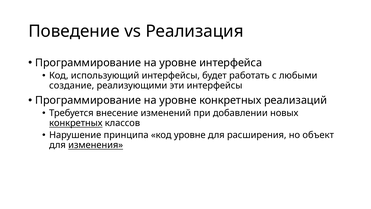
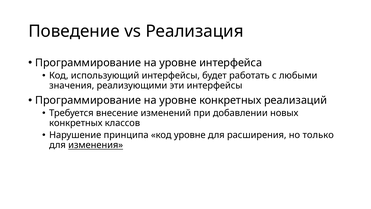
создание: создание -> значения (72, 86)
конкретных underline: present -> none (76, 123)
объект: объект -> только (318, 135)
